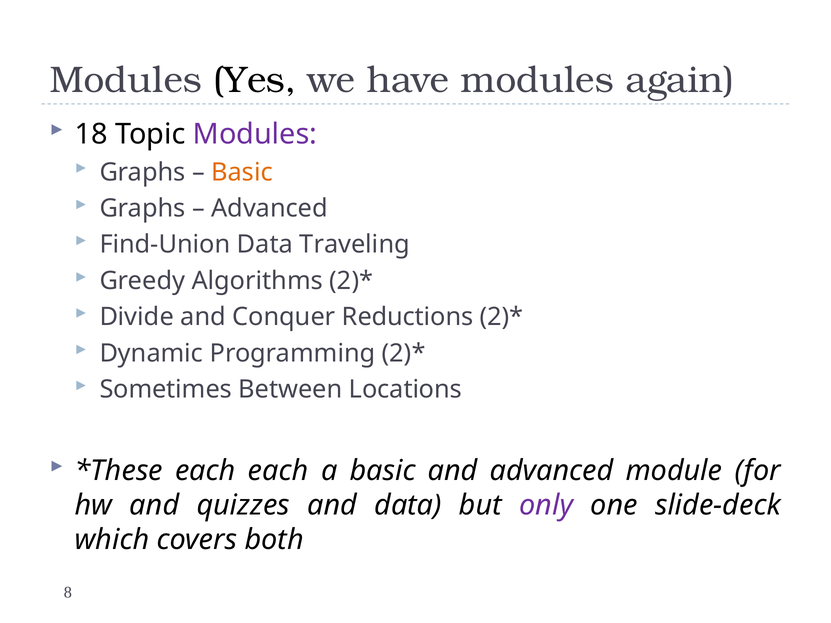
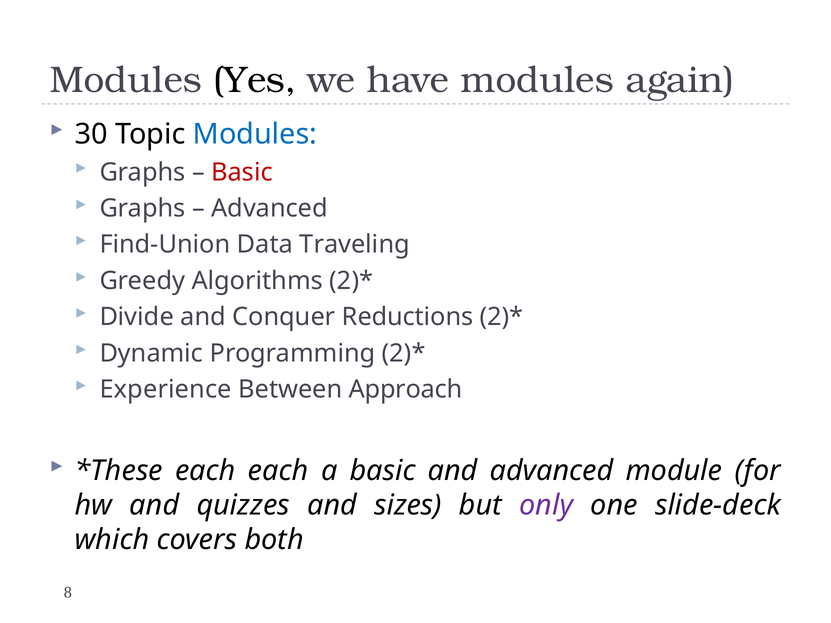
18: 18 -> 30 (91, 134)
Modules colour: purple -> blue (255, 134)
Basic colour: orange -> red (242, 172)
Sometimes: Sometimes -> Experience (166, 390)
Locations: Locations -> Approach (405, 390)
and data: data -> sizes (408, 505)
